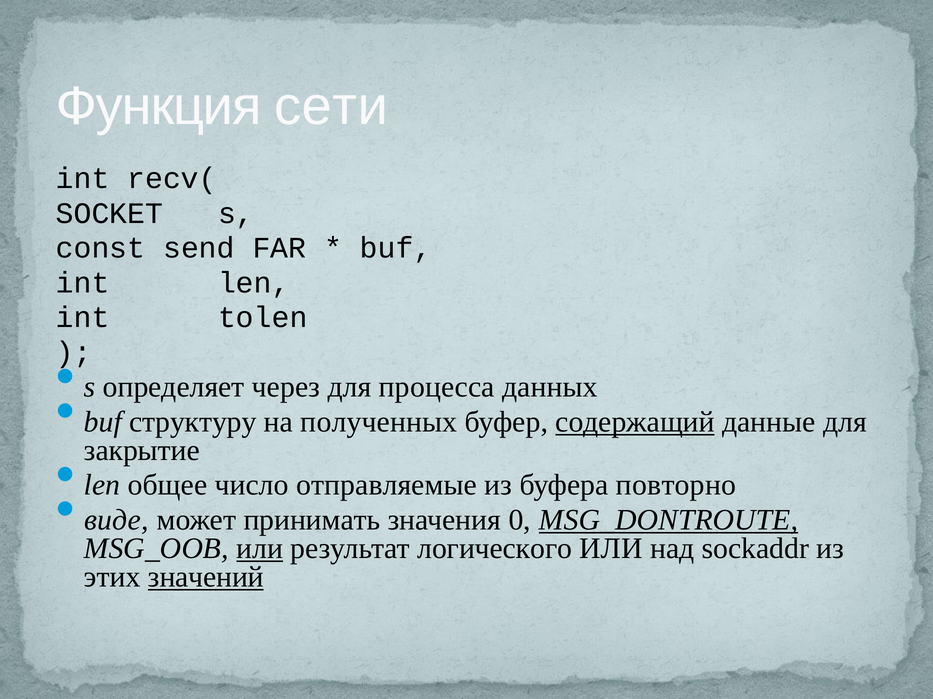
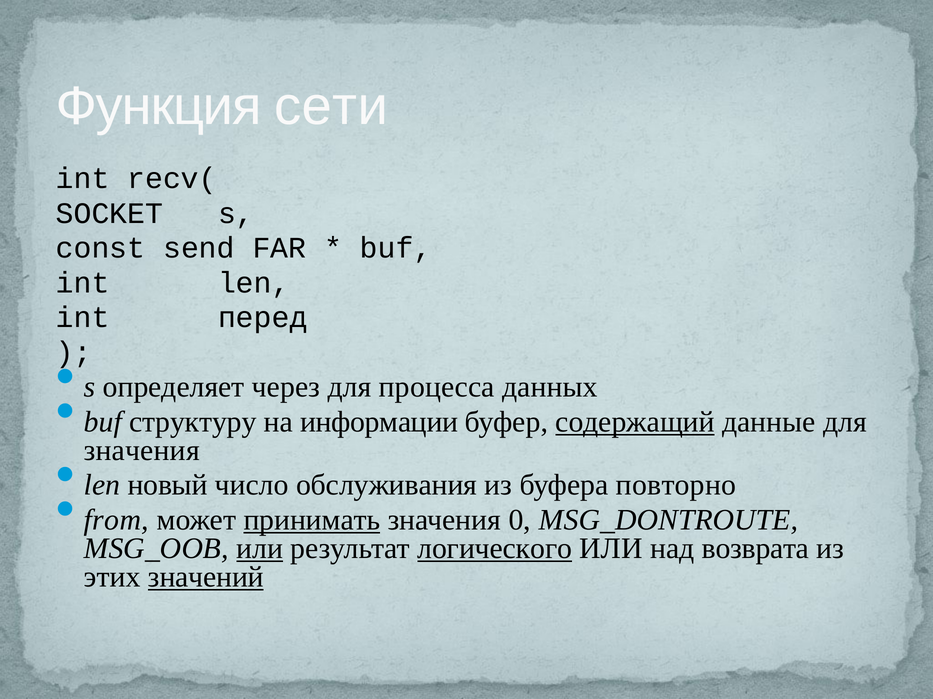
tolen: tolen -> перед (263, 318)
полученных: полученных -> информации (379, 422)
закрытие: закрытие -> значения (142, 451)
общее: общее -> новый (168, 486)
отправляемые: отправляемые -> обслуживания (387, 486)
виде: виде -> from (116, 520)
принимать underline: none -> present (312, 520)
MSG_DONTROUTE underline: present -> none (669, 520)
логического underline: none -> present (495, 549)
sockaddr: sockaddr -> возврата (755, 549)
